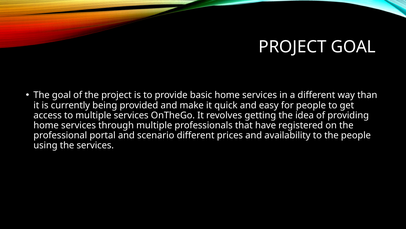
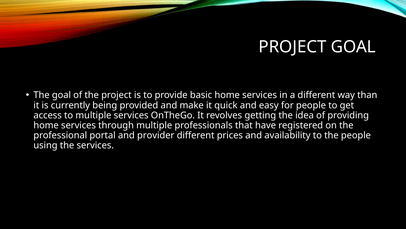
scenario: scenario -> provider (156, 135)
